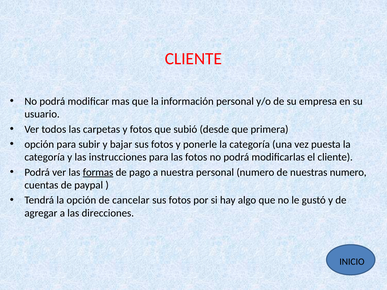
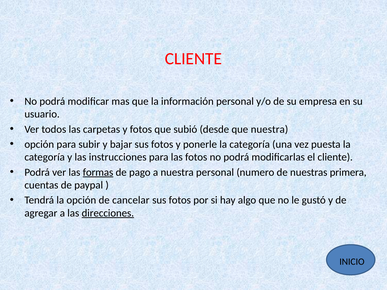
que primera: primera -> nuestra (269, 129)
nuestras numero: numero -> primera (348, 172)
direcciones underline: none -> present (108, 213)
